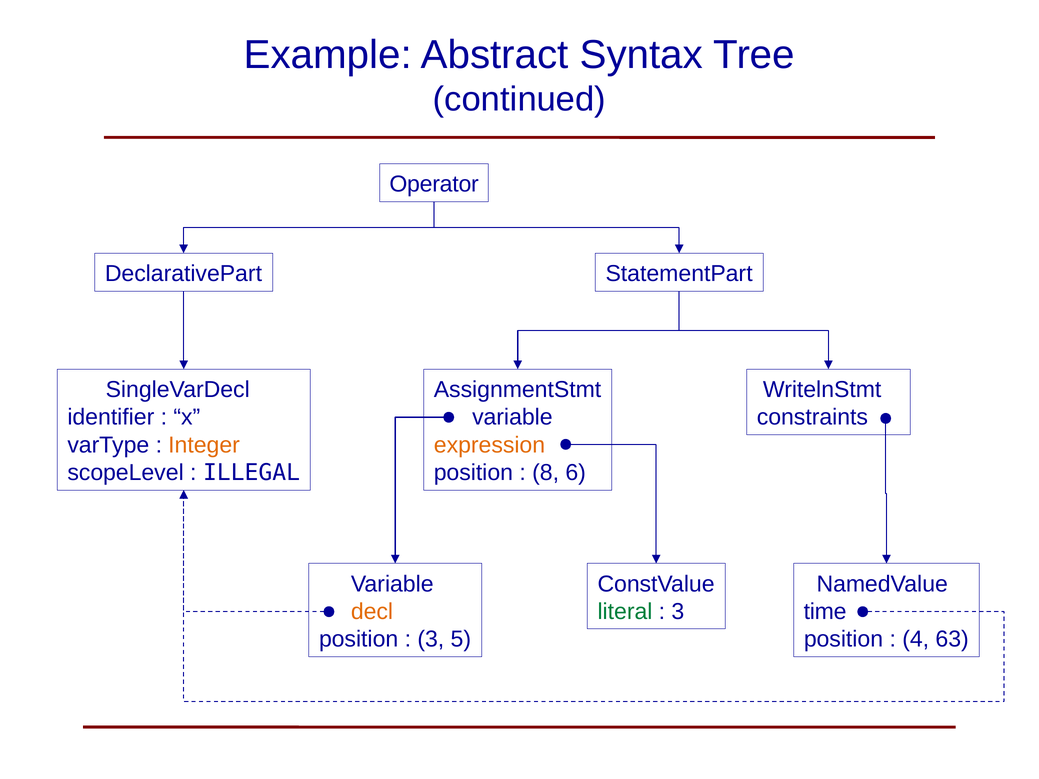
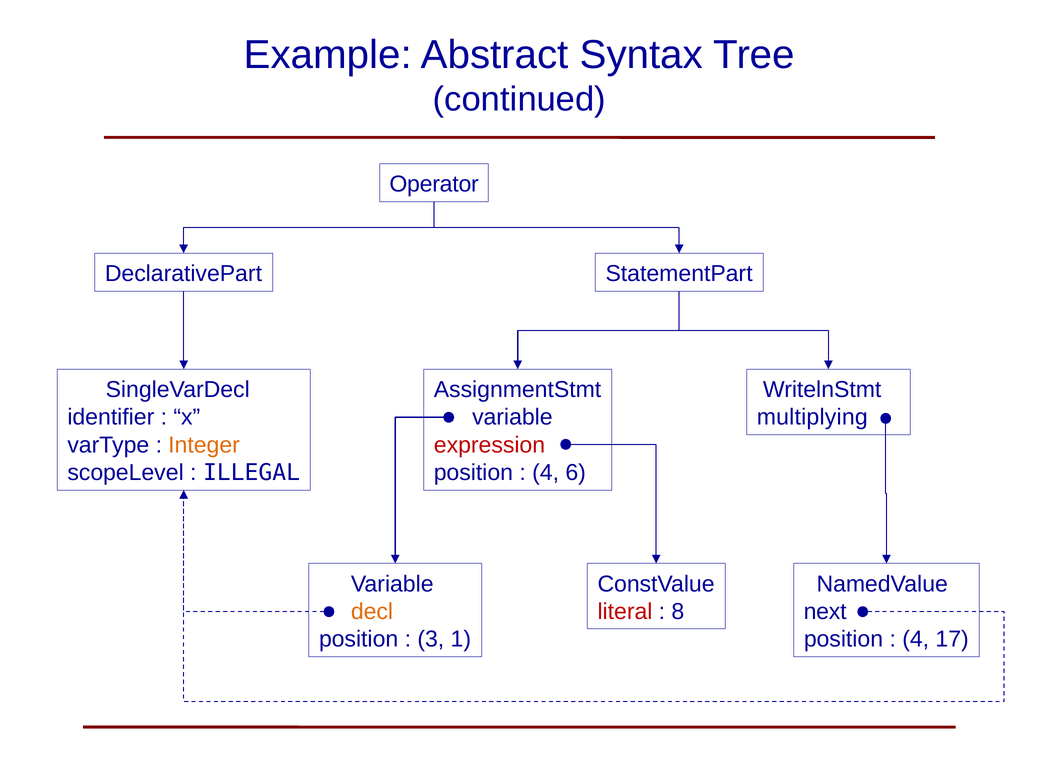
constraints: constraints -> multiplying (812, 417)
expression colour: orange -> red (489, 445)
8: 8 -> 4 (546, 473)
literal colour: green -> red (625, 612)
3: 3 -> 8 (678, 612)
time: time -> next (825, 612)
5: 5 -> 1 (461, 640)
63: 63 -> 17 (952, 640)
